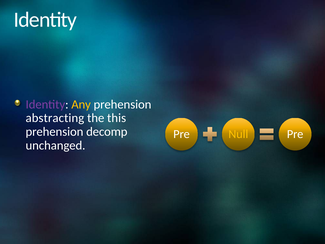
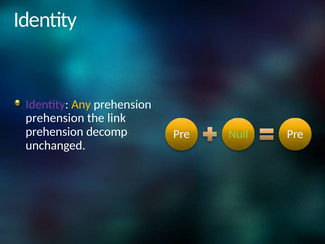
abstracting: abstracting -> prehension (55, 118)
this: this -> link (117, 118)
Null colour: yellow -> light green (238, 134)
